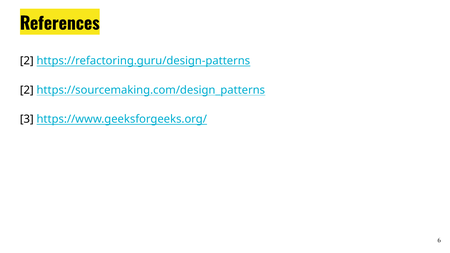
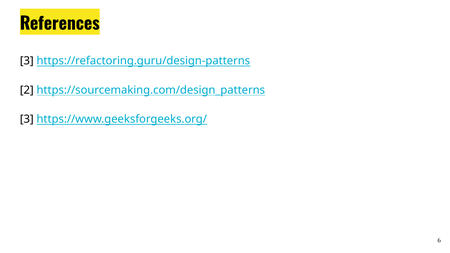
2: 2 -> 3 (27, 61)
